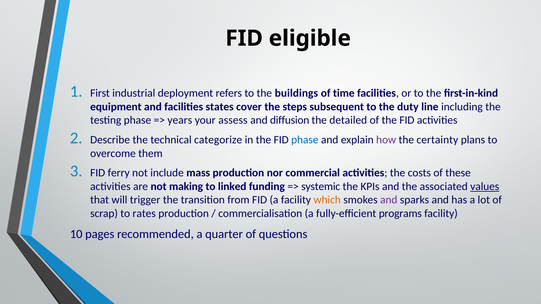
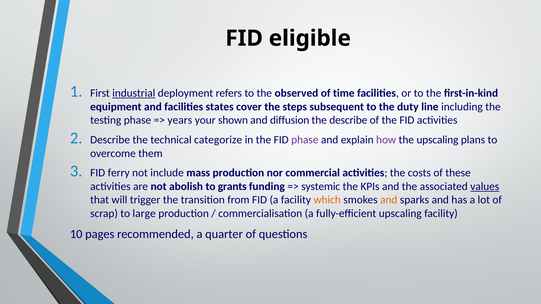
industrial underline: none -> present (134, 93)
buildings: buildings -> observed (296, 93)
assess: assess -> shown (233, 120)
the detailed: detailed -> describe (348, 120)
phase colour: blue -> purple (305, 140)
the certainty: certainty -> upscaling (437, 140)
making: making -> abolish (186, 187)
linked: linked -> grants (232, 187)
and colour: purple -> orange (389, 200)
rates: rates -> large (144, 214)
fully-efficient programs: programs -> upscaling (400, 214)
